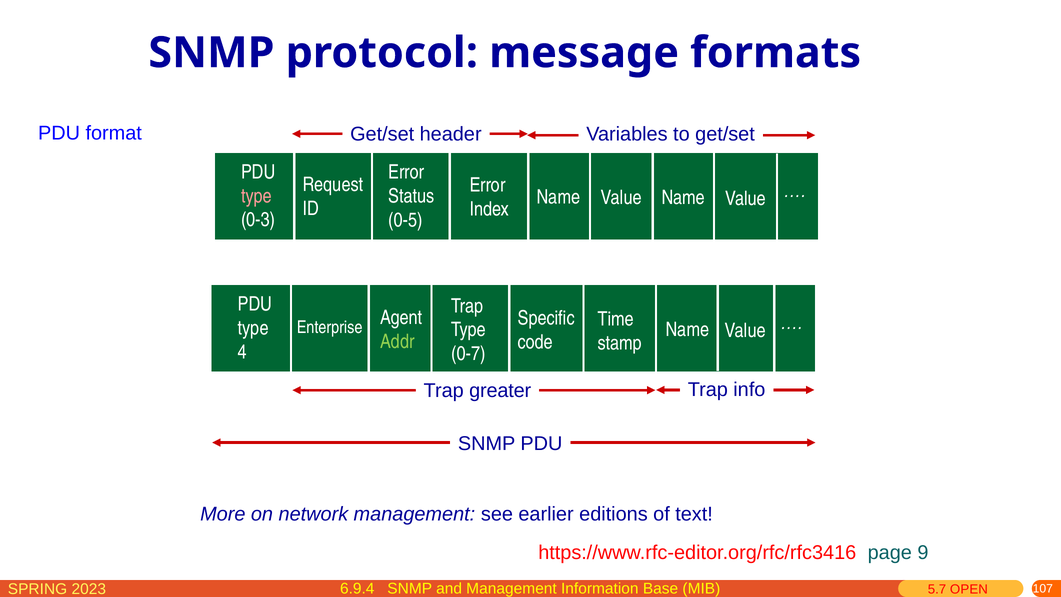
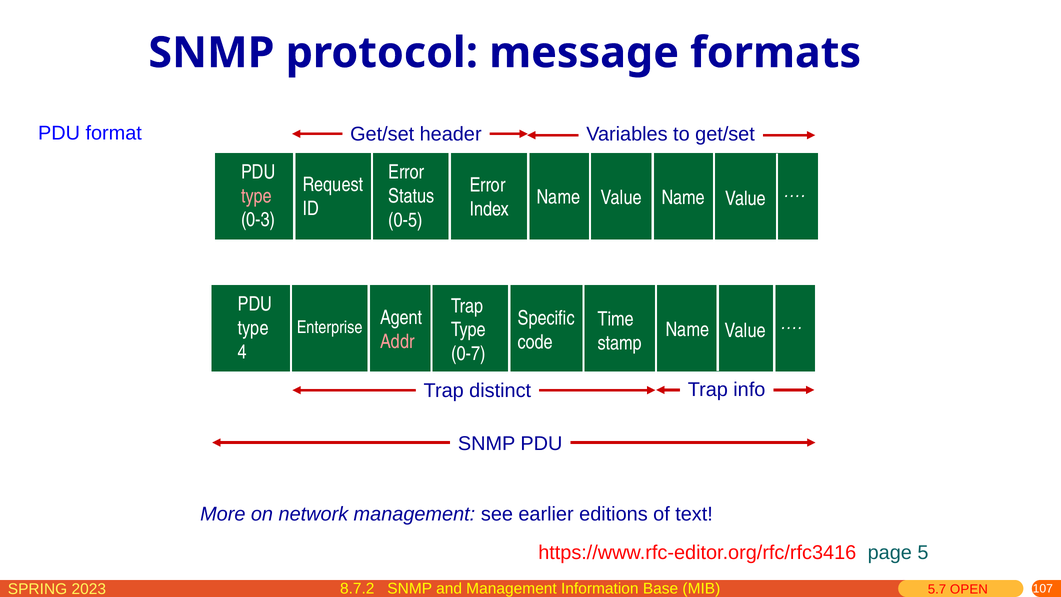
Addr colour: light green -> pink (397, 342)
greater: greater -> distinct (500, 391)
9: 9 -> 5 (923, 552)
6.9.4: 6.9.4 -> 8.7.2 (357, 589)
